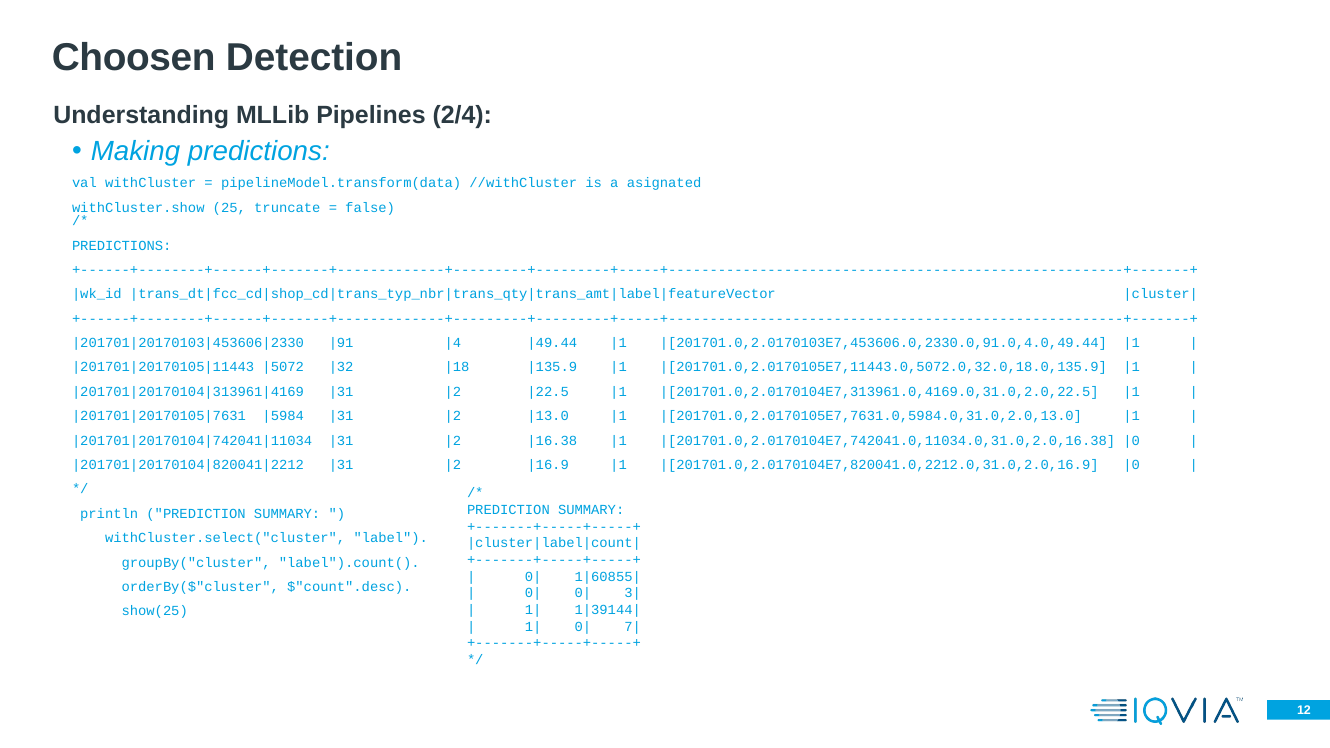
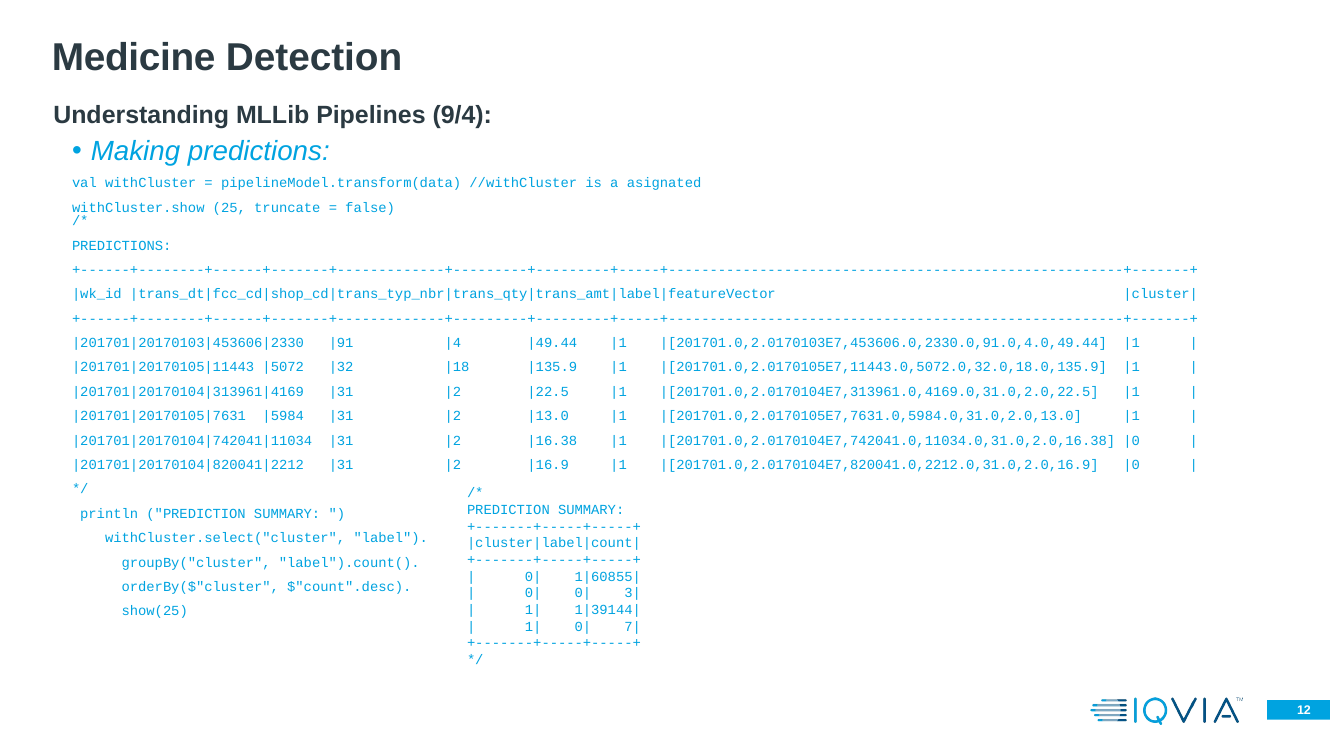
Choosen: Choosen -> Medicine (134, 58)
2/4: 2/4 -> 9/4 (462, 116)
